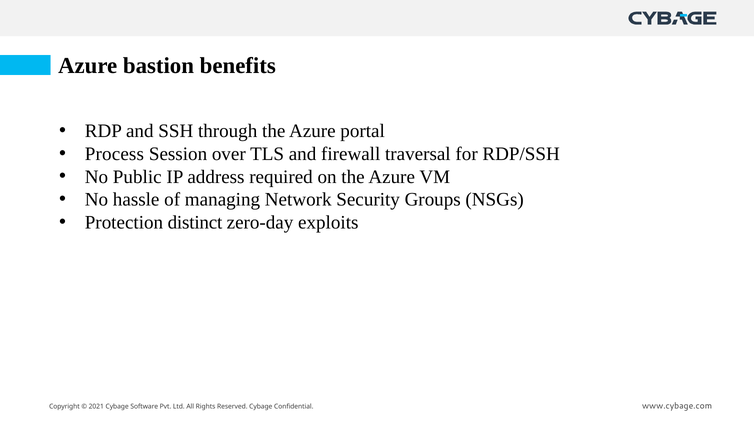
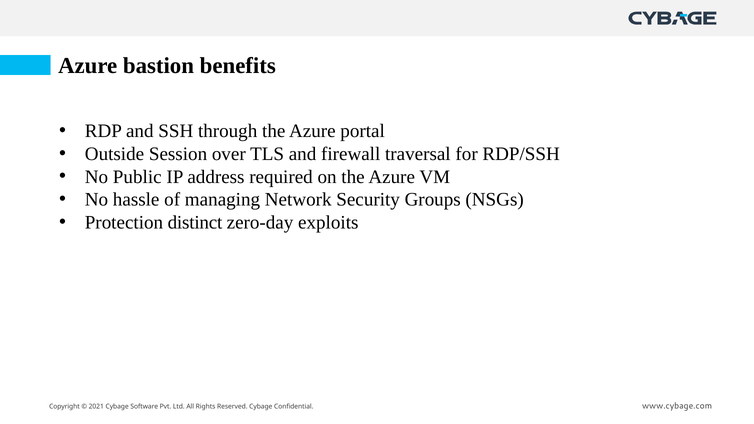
Process: Process -> Outside (114, 154)
